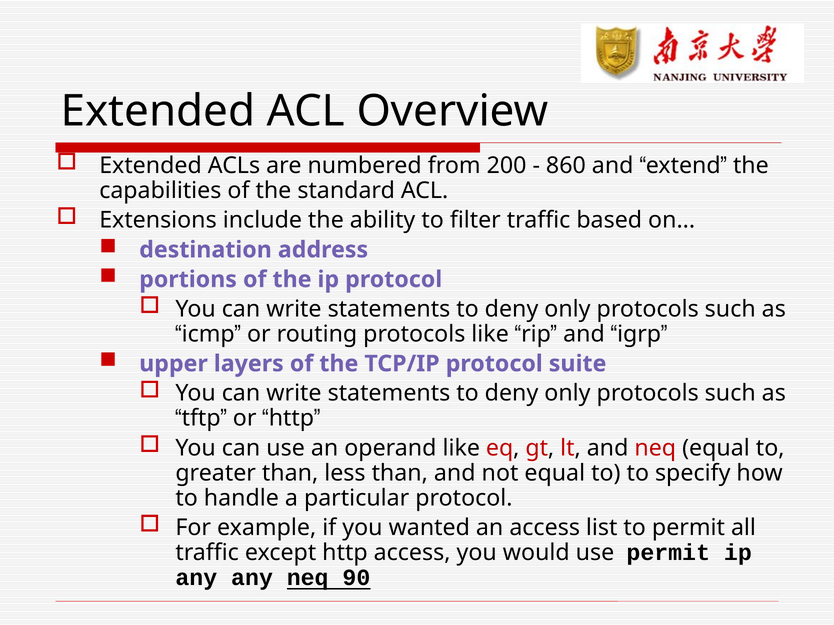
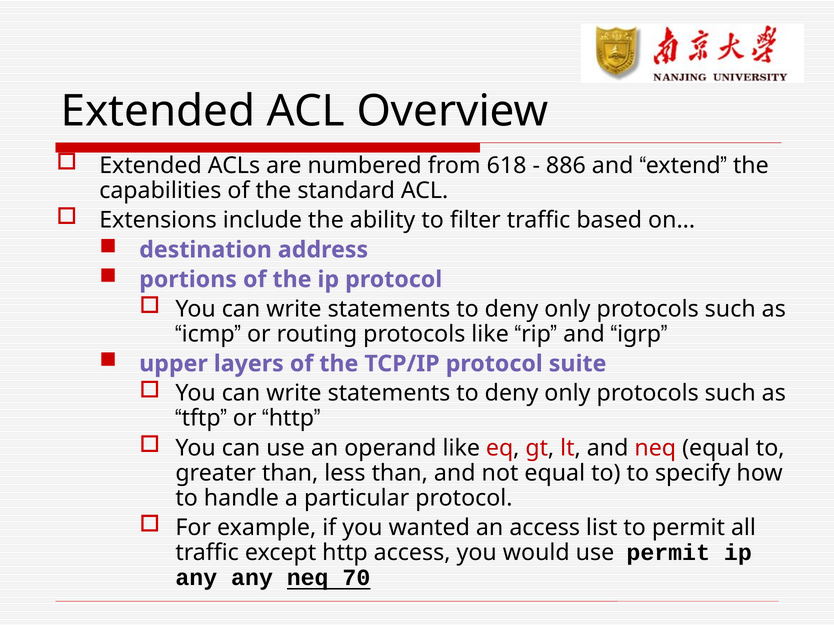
200: 200 -> 618 (507, 166)
860: 860 -> 886 (566, 166)
90: 90 -> 70 (356, 578)
